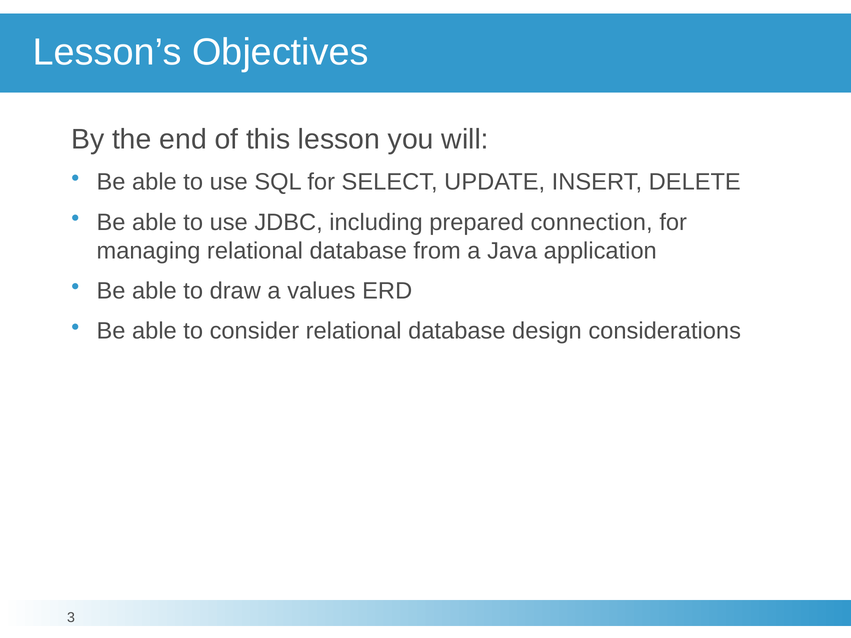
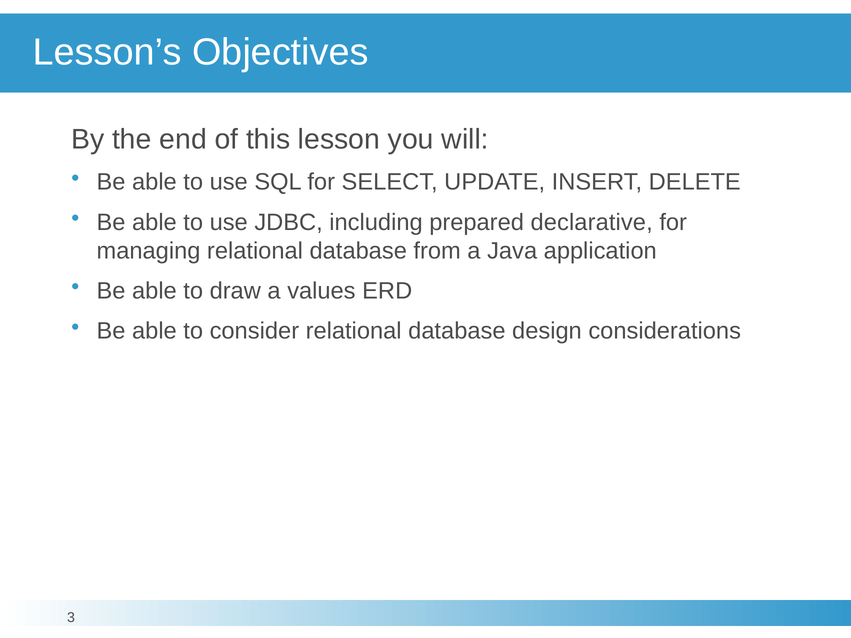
connection: connection -> declarative (592, 222)
